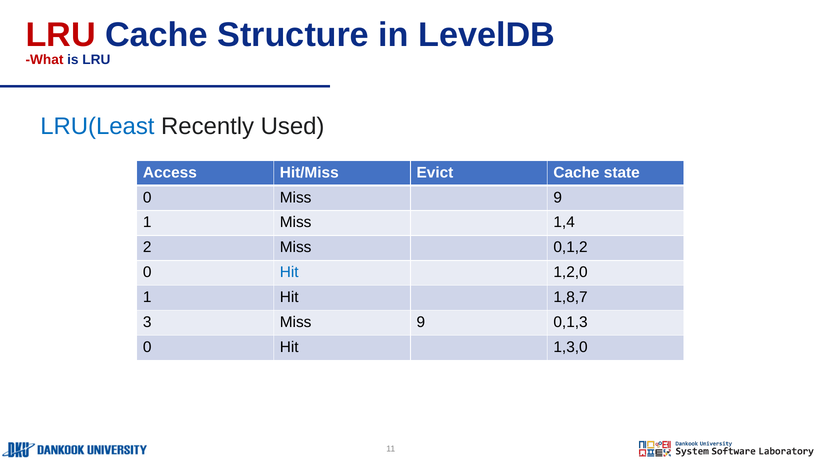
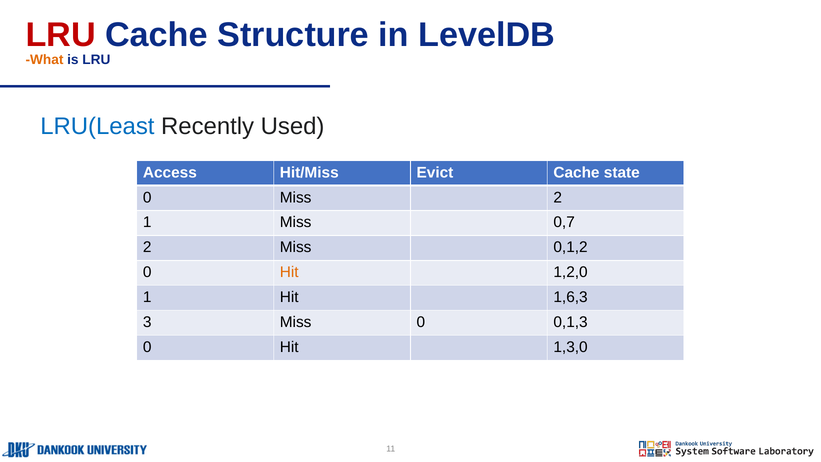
What colour: red -> orange (44, 60)
0 Miss 9: 9 -> 2 (558, 197)
1,4: 1,4 -> 0,7 (564, 222)
Hit colour: blue -> orange (289, 272)
1,8,7: 1,8,7 -> 1,6,3 (571, 297)
3 Miss 9: 9 -> 0 (421, 322)
